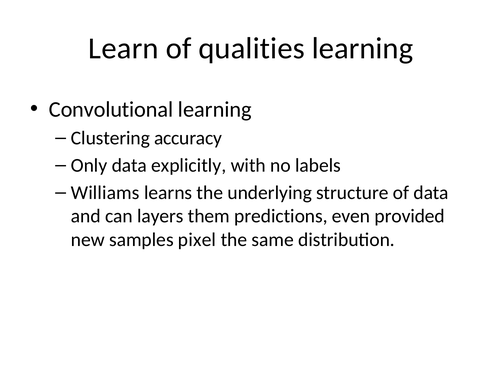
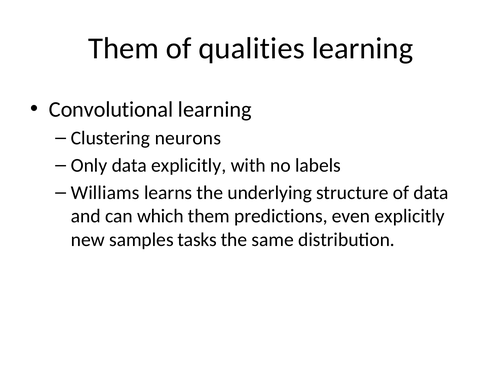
Learn: Learn -> Them (124, 49)
accuracy: accuracy -> neurons (188, 138)
layers: layers -> which (160, 216)
even provided: provided -> explicitly (410, 216)
pixel: pixel -> tasks (197, 240)
